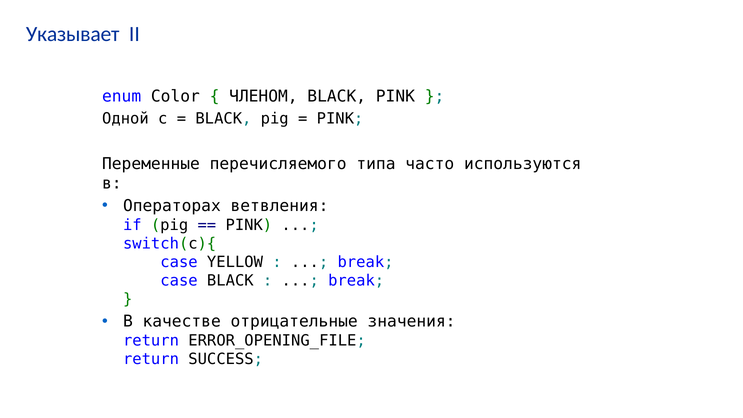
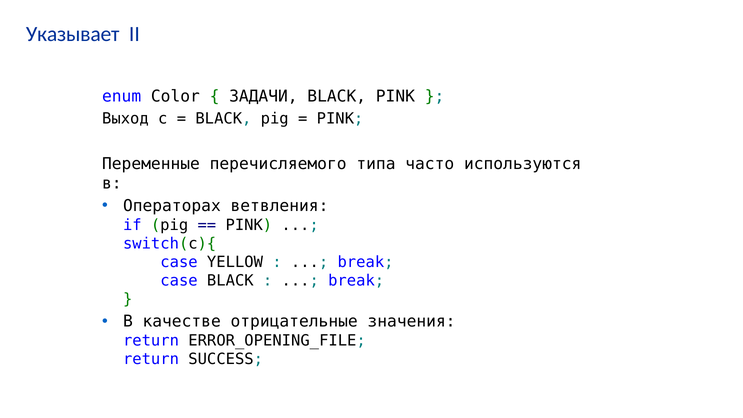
ЧЛЕНОМ: ЧЛЕНОМ -> ЗАДАЧИ (263, 96)
Одной: Одной -> Выход (125, 119)
